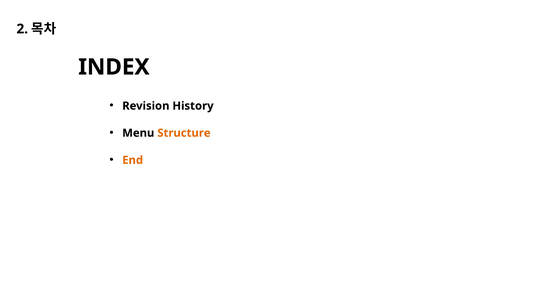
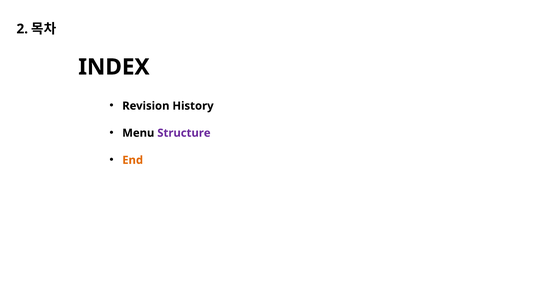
Structure colour: orange -> purple (184, 133)
